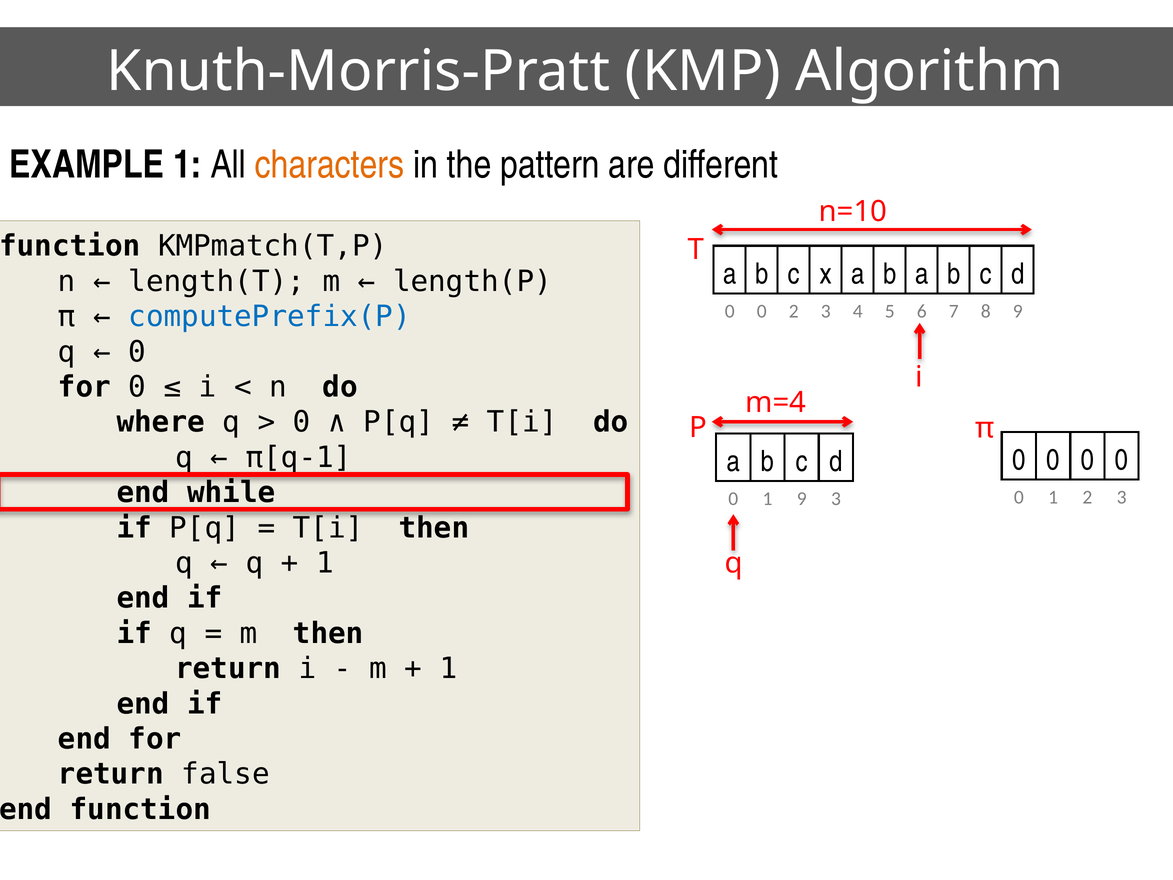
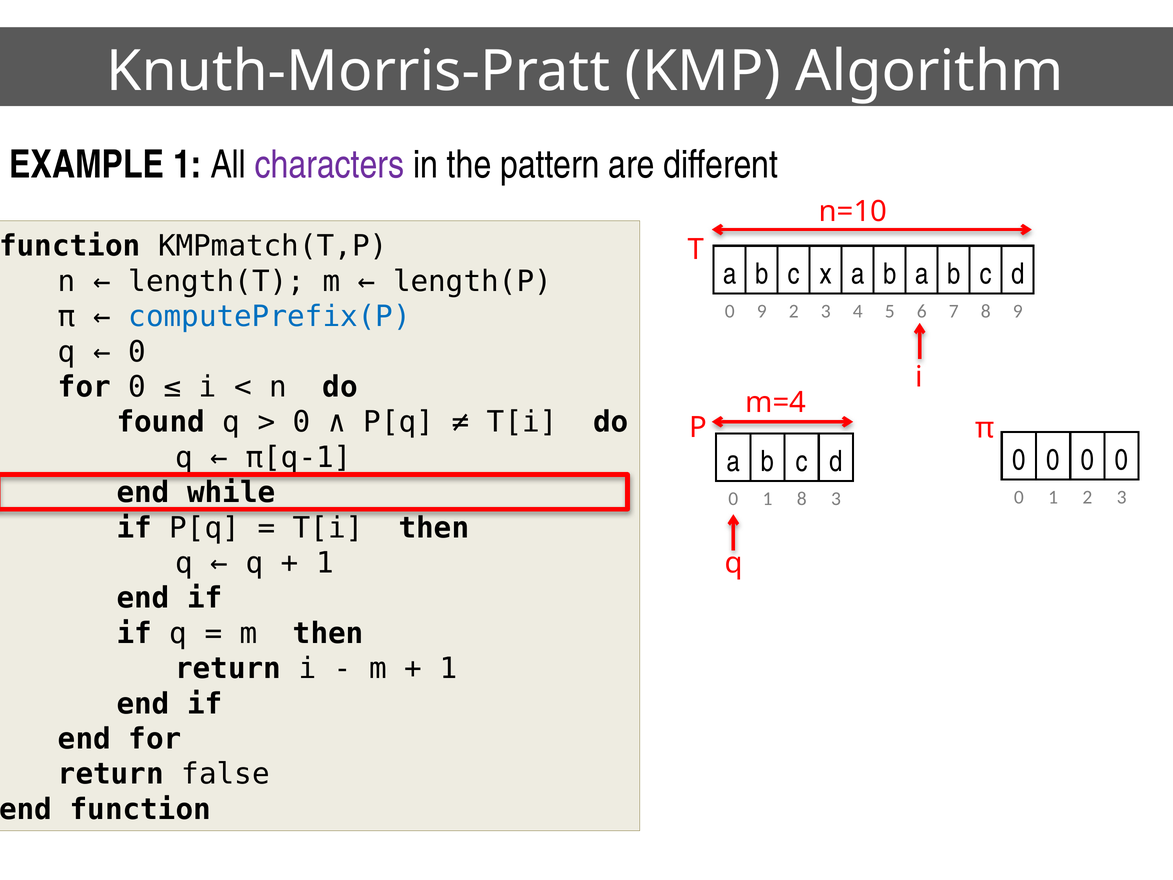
characters colour: orange -> purple (330, 165)
0: 0 -> 9 (762, 311)
where: where -> found (161, 422)
1 9: 9 -> 8 (802, 499)
